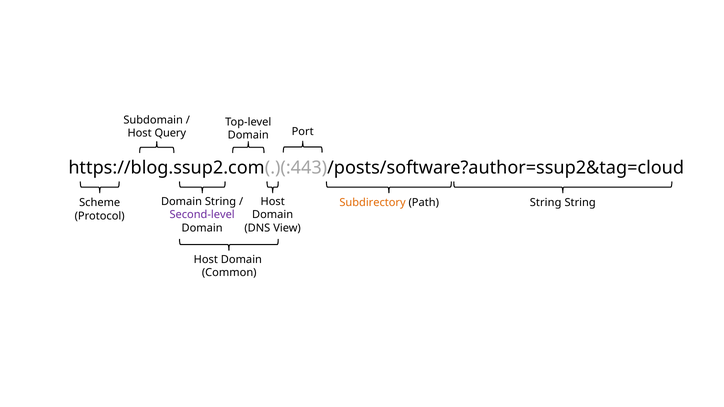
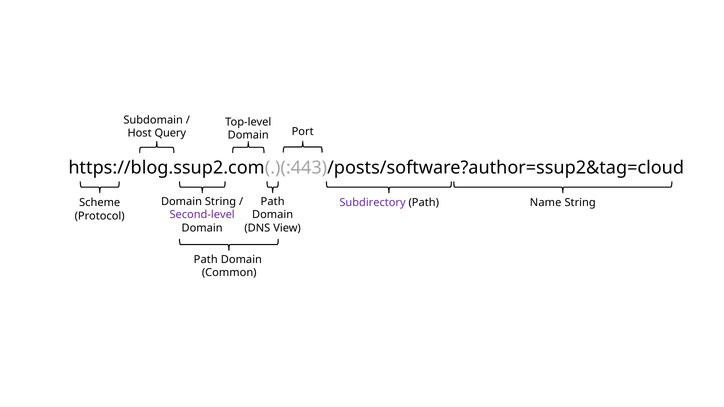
Host: Host -> Path (273, 201)
Subdirectory colour: orange -> purple (373, 203)
Path String: String -> Name (546, 203)
Host: Host -> Path (206, 260)
